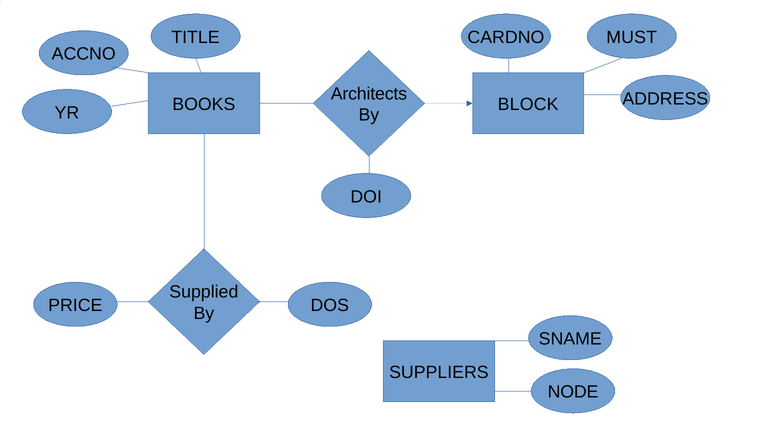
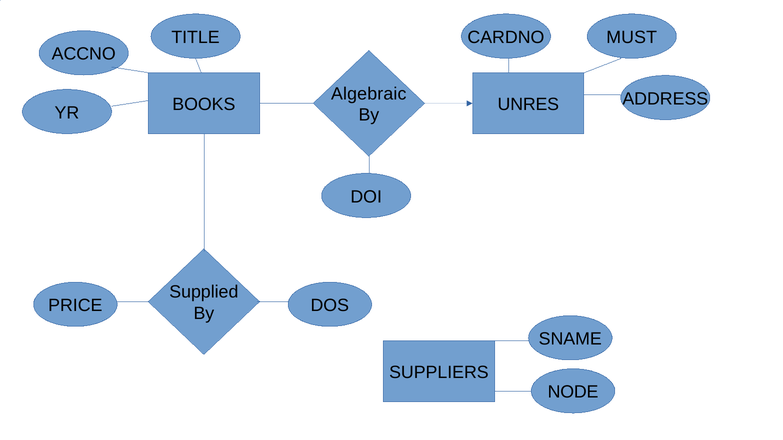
Architects: Architects -> Algebraic (369, 94)
BLOCK: BLOCK -> UNRES (528, 104)
